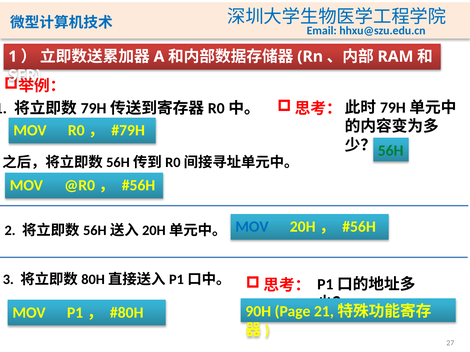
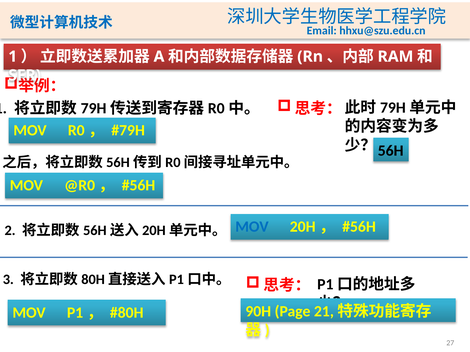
56H colour: green -> black (391, 151)
